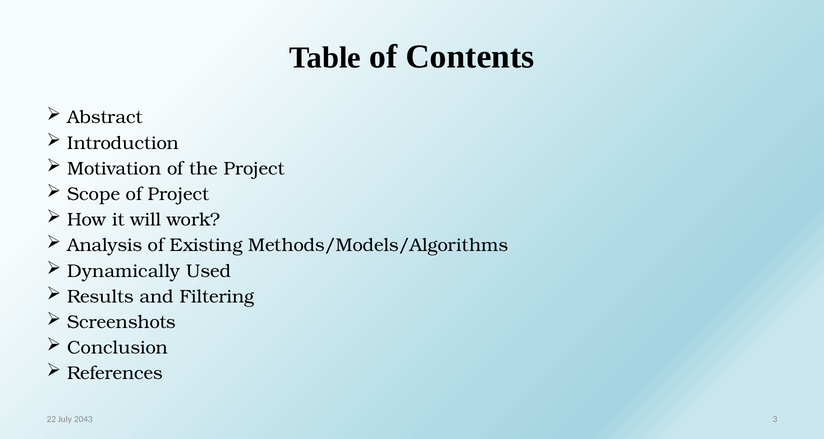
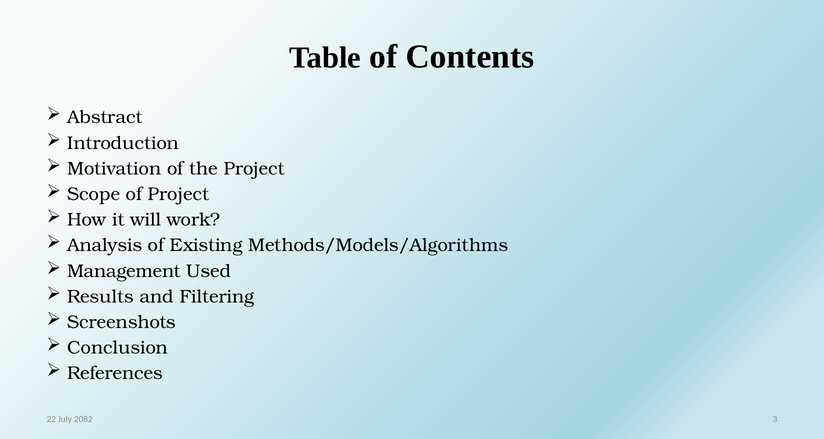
Dynamically: Dynamically -> Management (124, 271)
2043: 2043 -> 2082 (83, 420)
